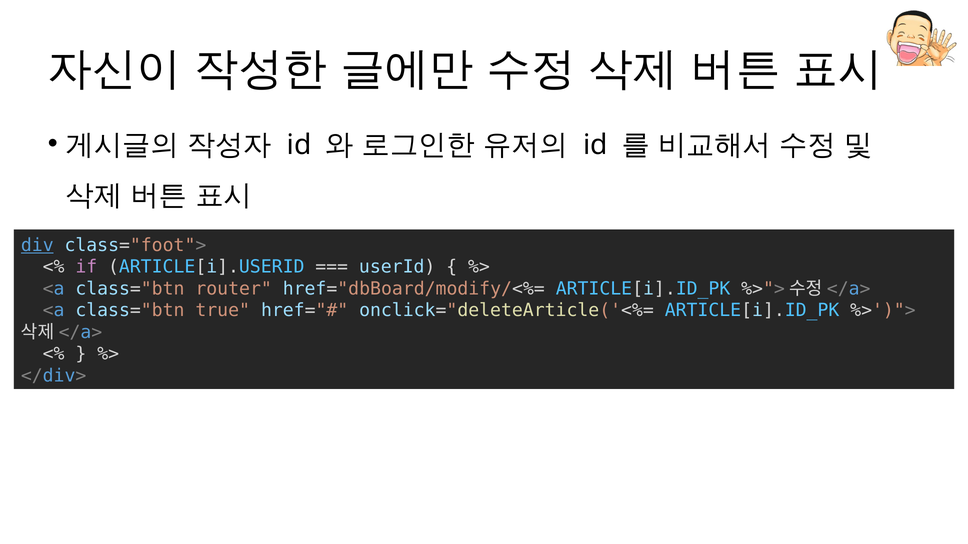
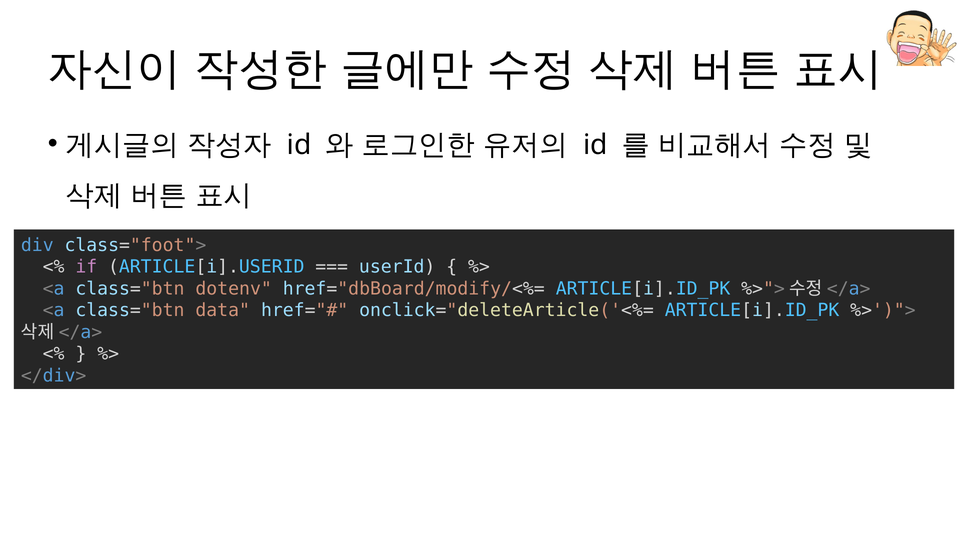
div underline: present -> none (37, 245)
router: router -> dotenv (234, 289)
true: true -> data (223, 311)
